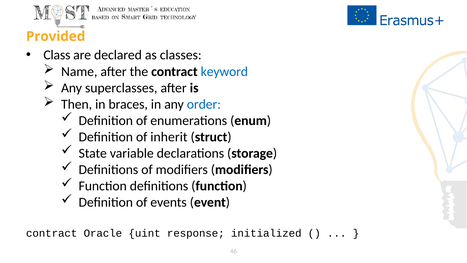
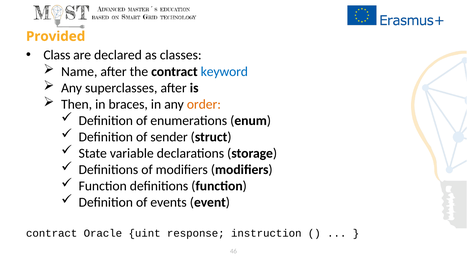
order colour: blue -> orange (204, 104)
inherit: inherit -> sender (169, 137)
initialized: initialized -> instruction (266, 233)
